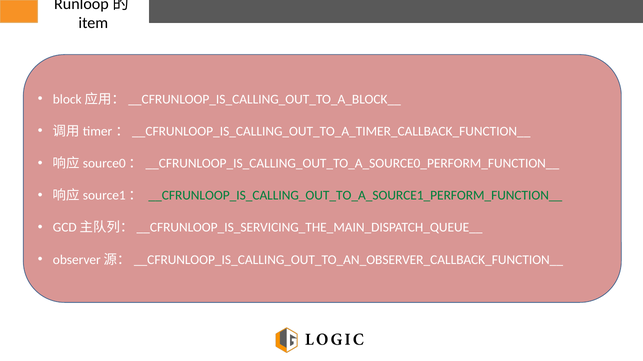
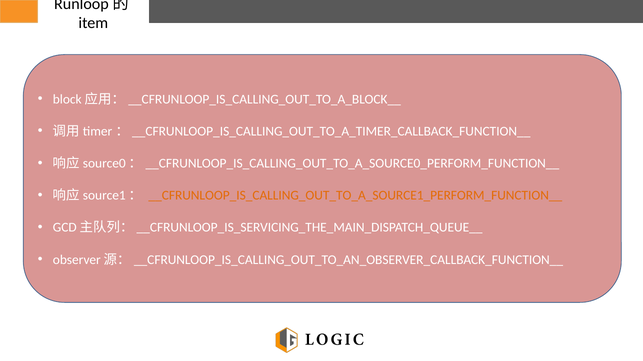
__CFRUNLOOP_IS_CALLING_OUT_TO_A_SOURCE1_PERFORM_FUNCTION__ colour: green -> orange (355, 196)
